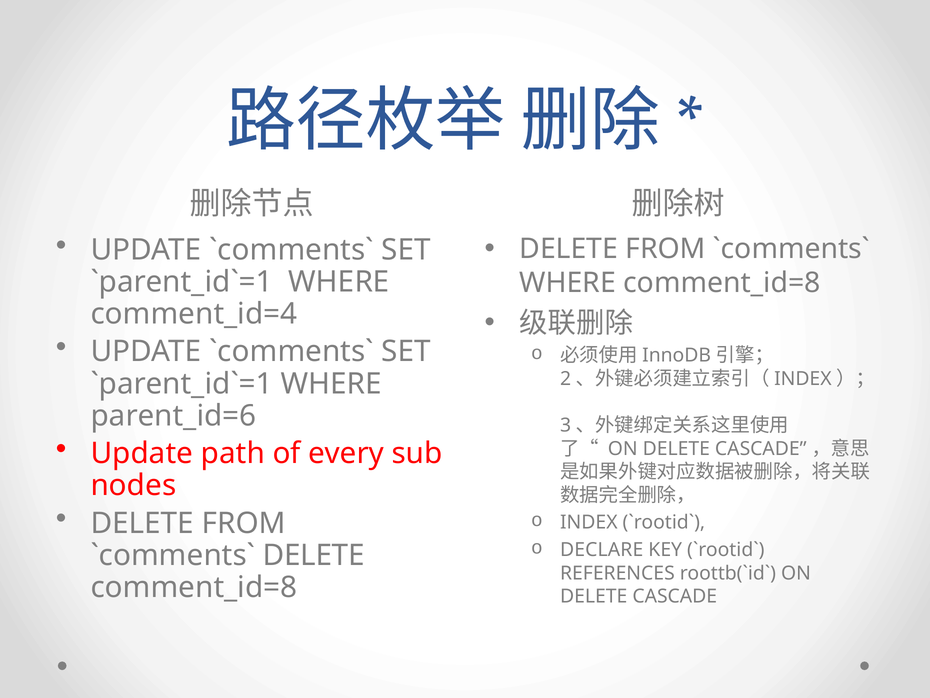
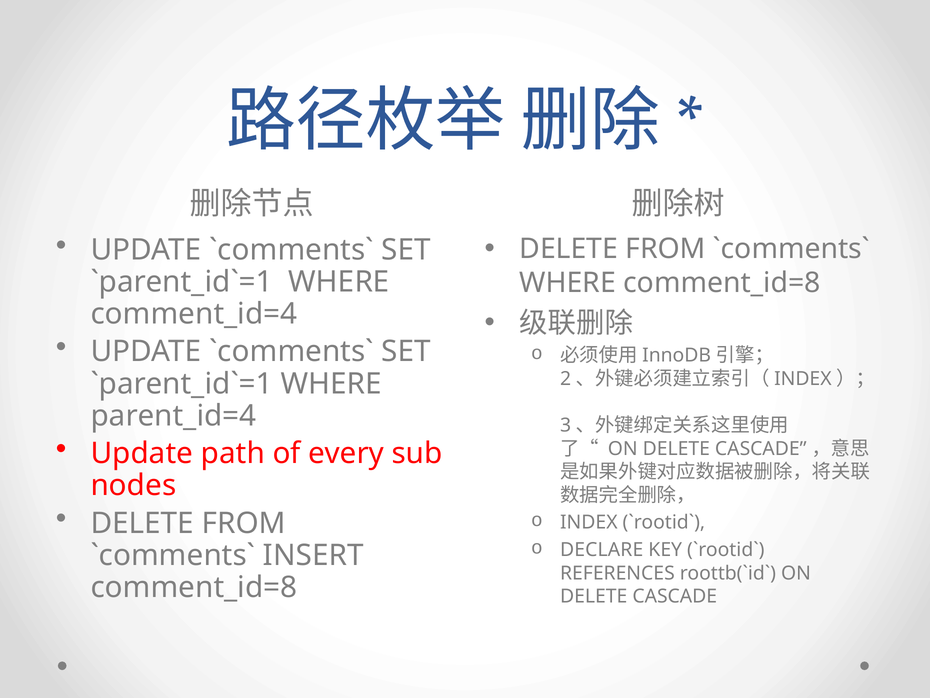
parent_id=6: parent_id=6 -> parent_id=4 (174, 416)
DELETE: DELETE -> INSERT (313, 555)
